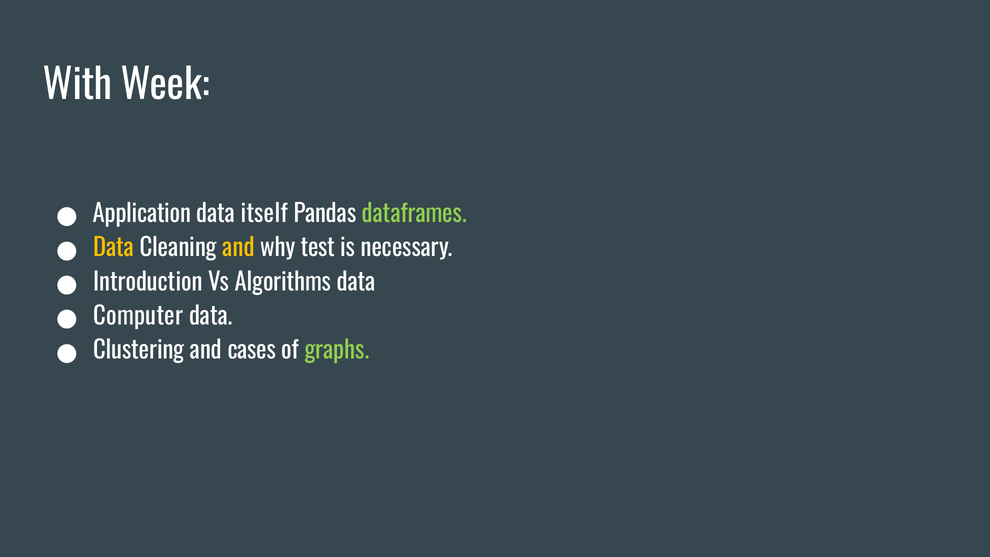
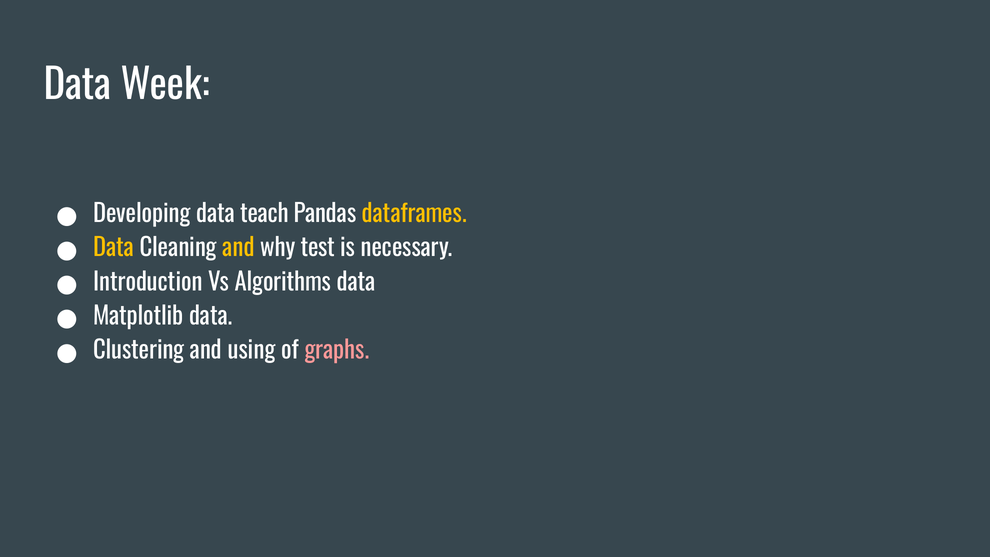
With: With -> Data (77, 86)
Application: Application -> Developing (142, 214)
itself: itself -> teach (264, 214)
dataframes colour: light green -> yellow (414, 214)
Computer: Computer -> Matplotlib (138, 317)
cases: cases -> using (252, 351)
graphs colour: light green -> pink (337, 351)
